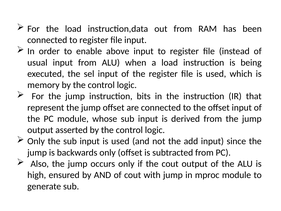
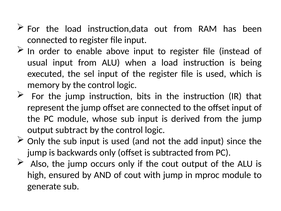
asserted: asserted -> subtract (71, 130)
